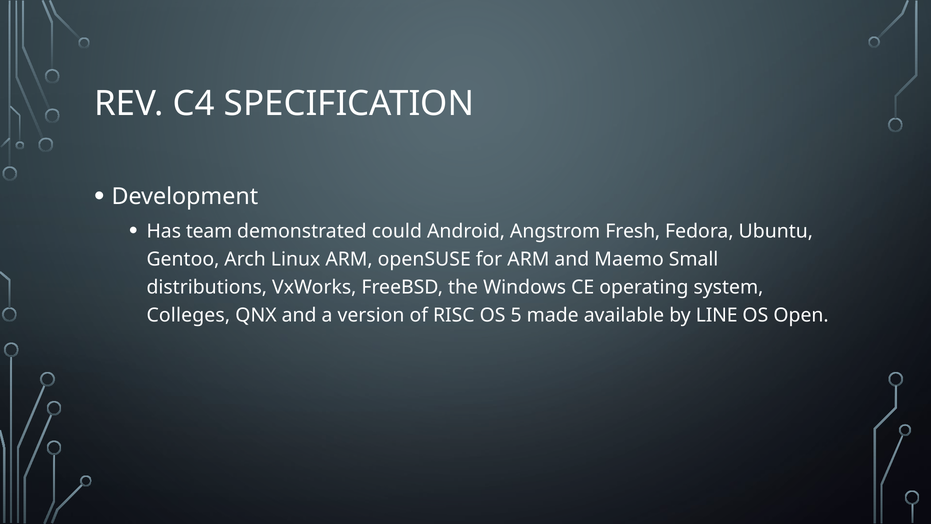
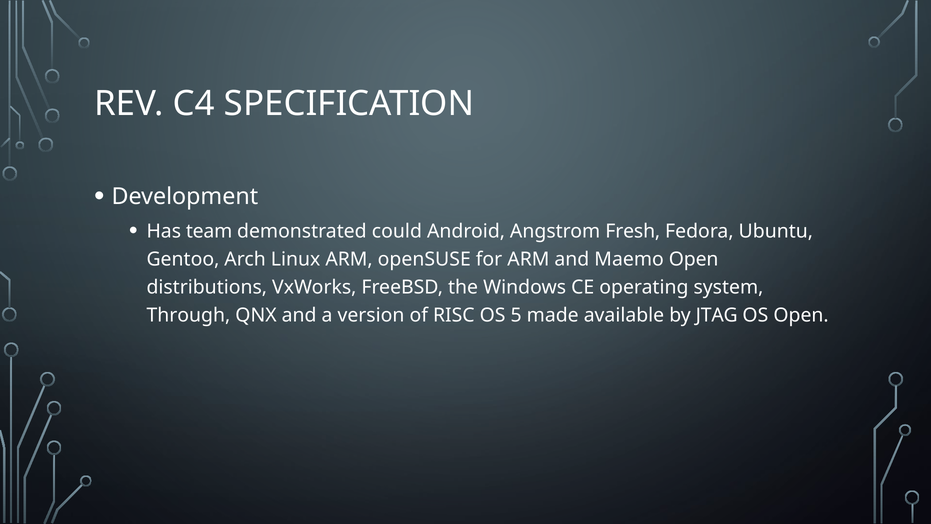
Maemo Small: Small -> Open (694, 259)
Colleges: Colleges -> Through (188, 315)
LINE: LINE -> JTAG (717, 315)
